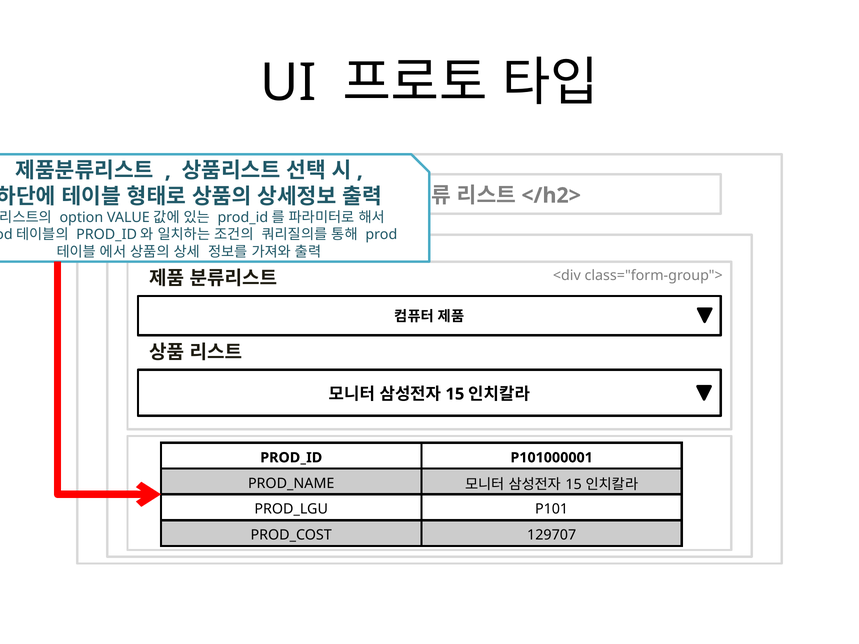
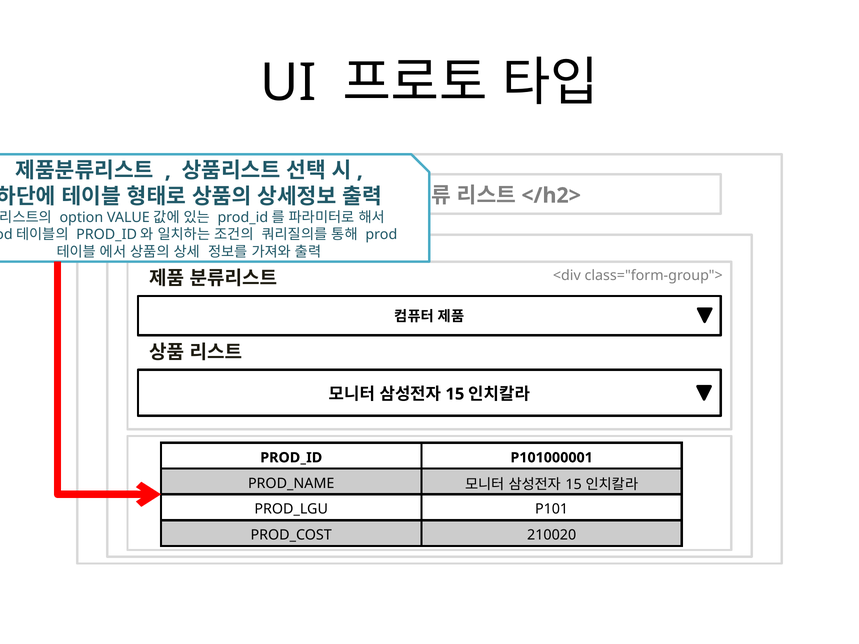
129707: 129707 -> 210020 (552, 535)
